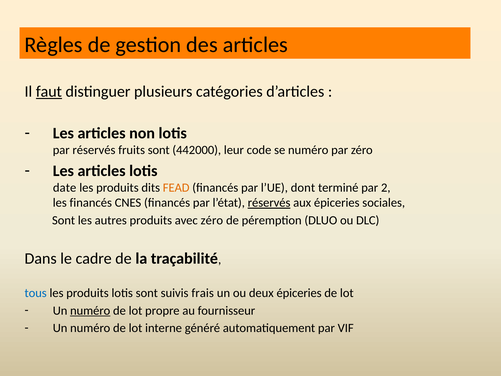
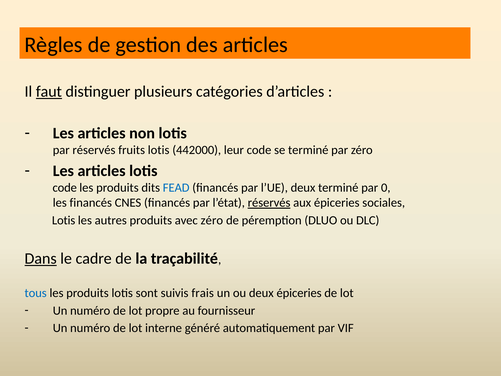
fruits sont: sont -> lotis (159, 150)
se numéro: numéro -> terminé (308, 150)
date: date -> code (65, 188)
FEAD colour: orange -> blue (176, 188)
l’UE dont: dont -> deux (303, 188)
2: 2 -> 0 (386, 188)
Sont: Sont -> Lotis (64, 220)
Dans underline: none -> present (41, 258)
numéro underline: present -> none (90, 310)
